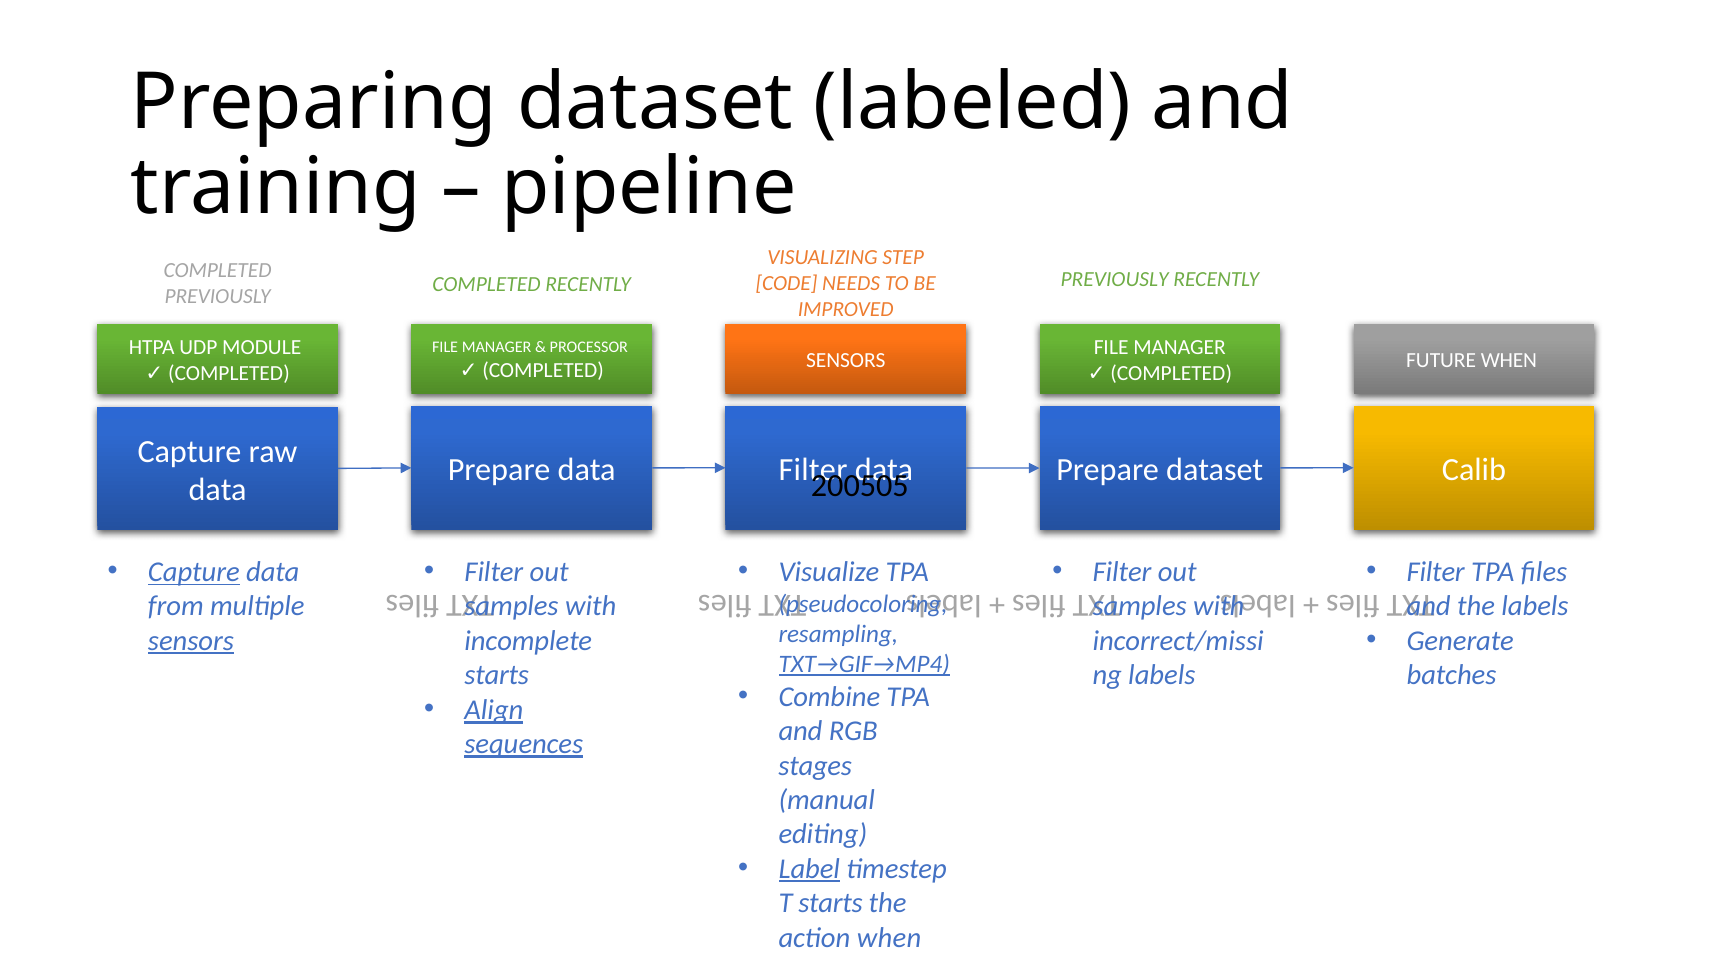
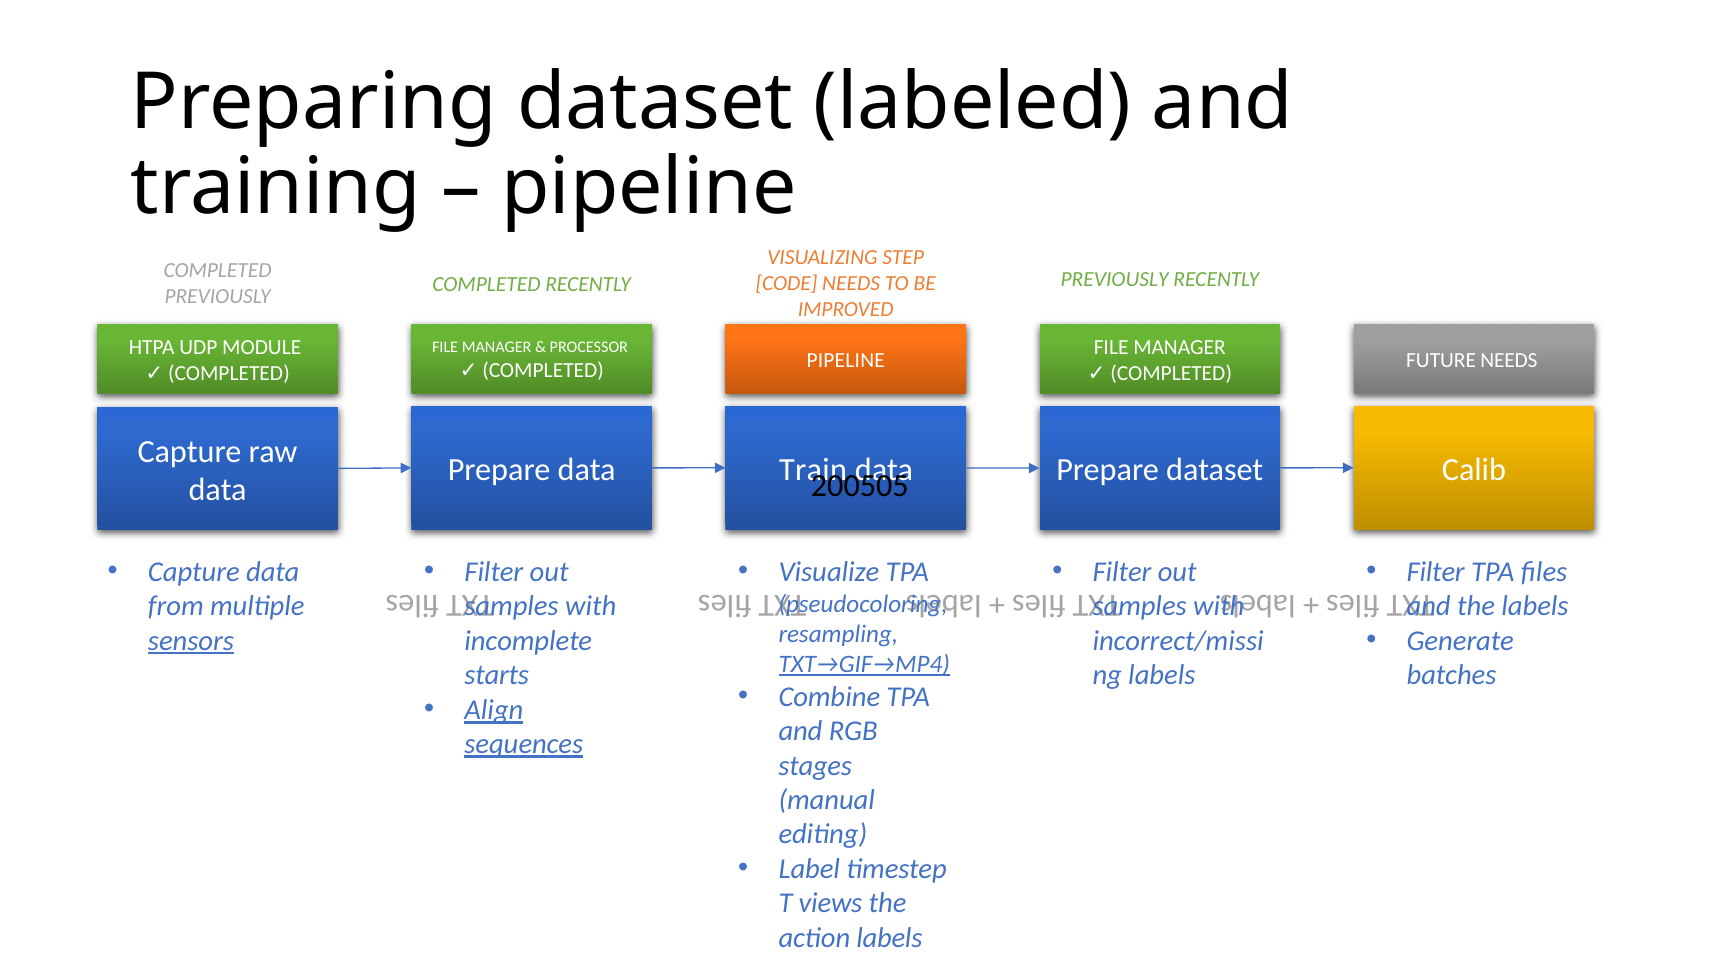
FUTURE WHEN: WHEN -> NEEDS (1509, 360)
SENSORS: SENSORS -> PIPELINE (846, 360)
data Filter: Filter -> Train (813, 470)
Capture underline: present -> none (194, 572)
Label underline: present -> none (809, 868)
T starts: starts -> views (831, 903)
action when: when -> labels (889, 937)
